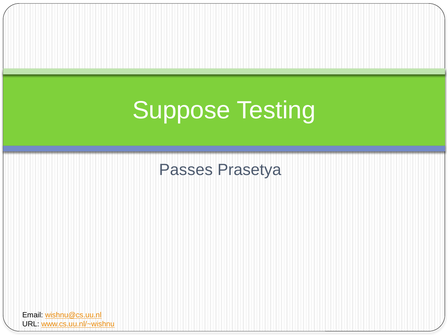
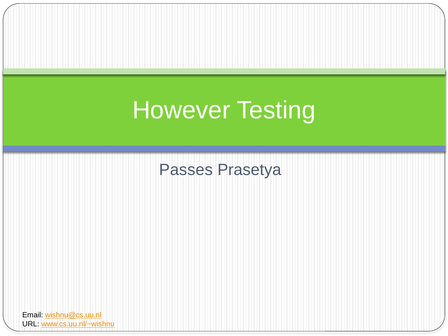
Suppose: Suppose -> However (181, 110)
